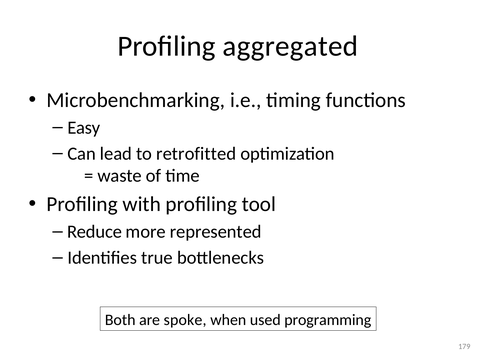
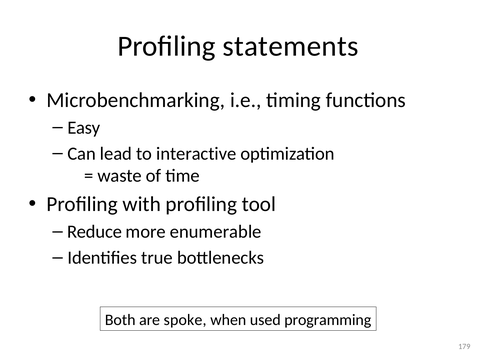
aggregated: aggregated -> statements (290, 46)
retrofitted: retrofitted -> interactive (196, 153)
represented: represented -> enumerable (216, 231)
